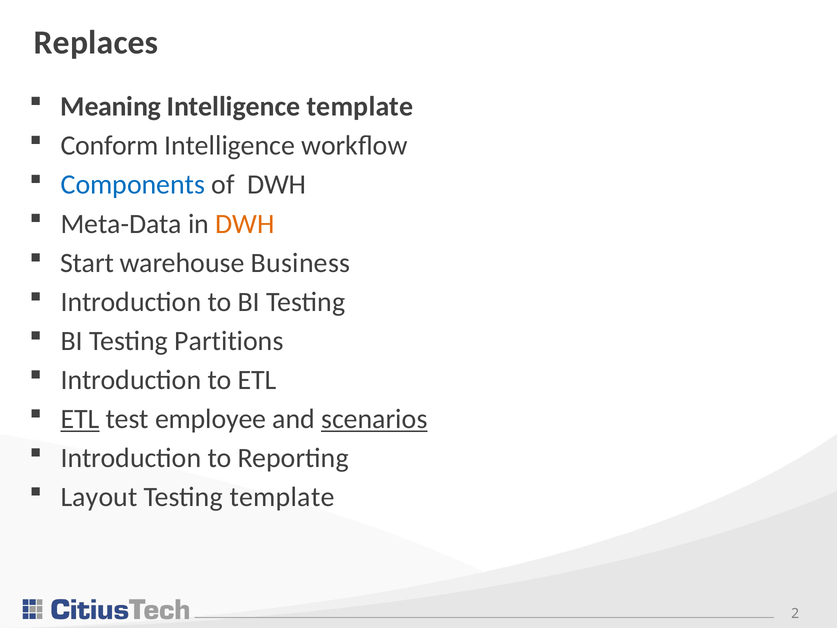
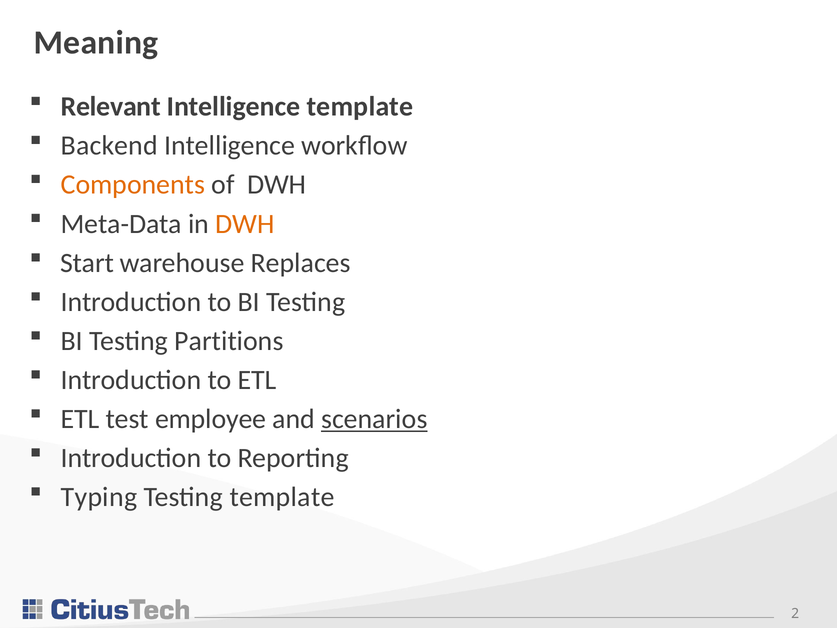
Replaces: Replaces -> Meaning (96, 43)
Meaning: Meaning -> Relevant (111, 107)
Conform: Conform -> Backend (109, 146)
Components colour: blue -> orange (133, 185)
Business: Business -> Replaces (301, 263)
ETL underline: present -> none (80, 419)
Layout: Layout -> Typing (99, 497)
